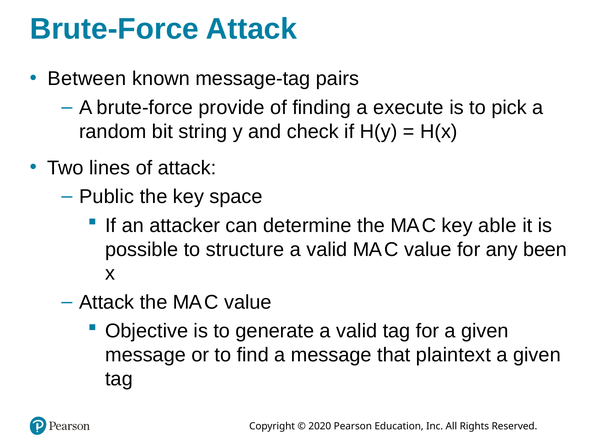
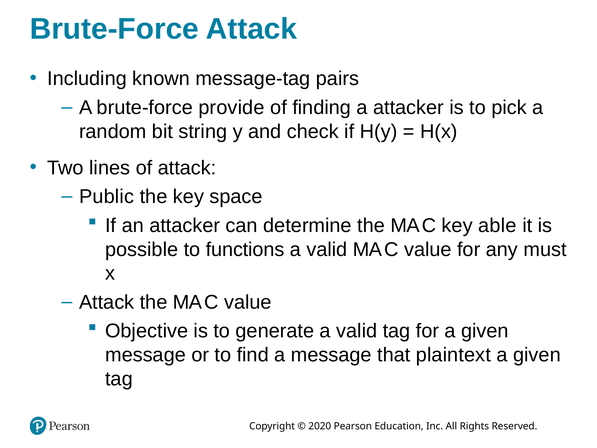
Between: Between -> Including (87, 79)
a execute: execute -> attacker (408, 107)
structure: structure -> functions (245, 249)
been: been -> must (545, 249)
